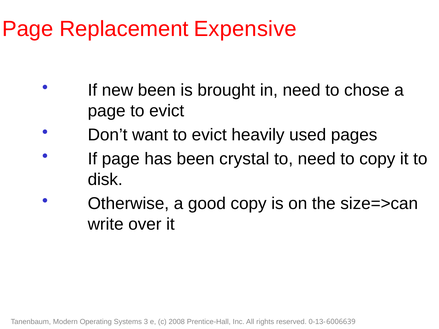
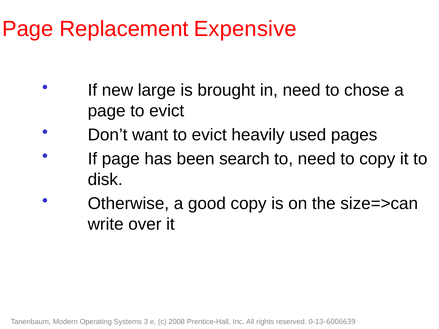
new been: been -> large (157, 90)
crystal: crystal -> search (244, 159)
